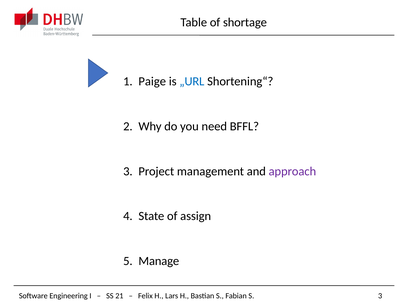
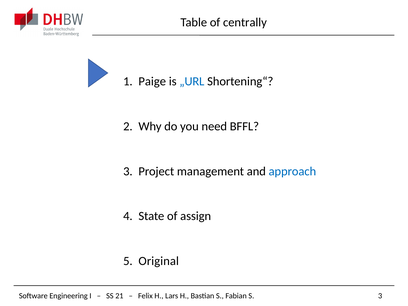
shortage: shortage -> centrally (245, 22)
approach colour: purple -> blue (292, 171)
Manage: Manage -> Original (159, 261)
